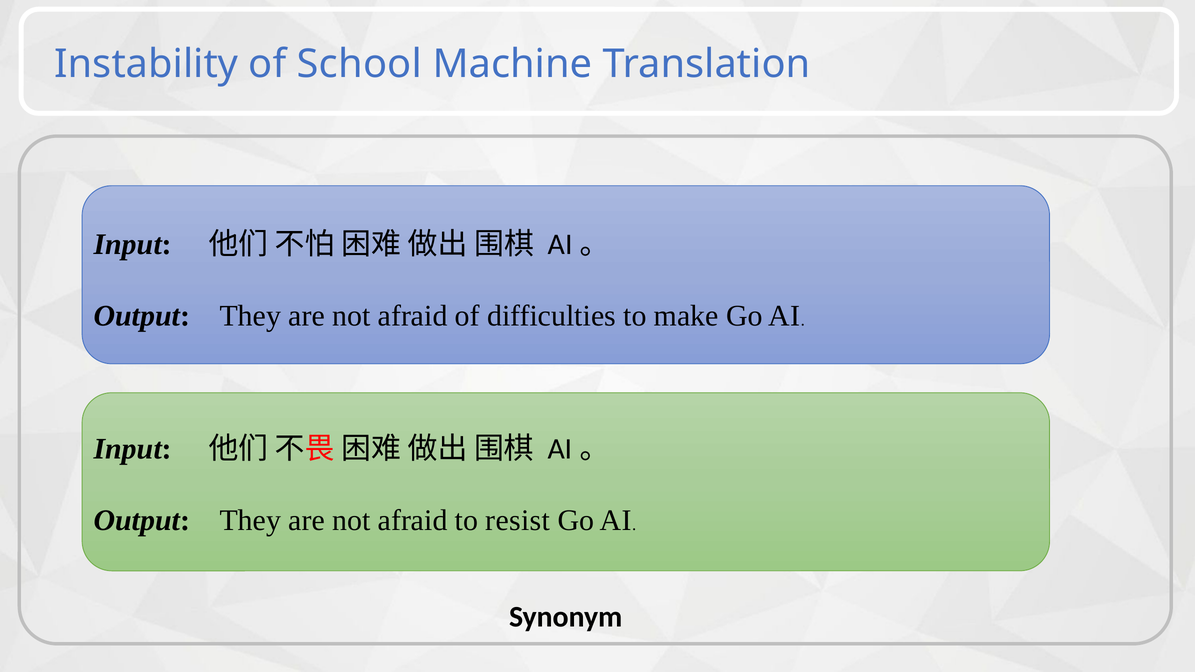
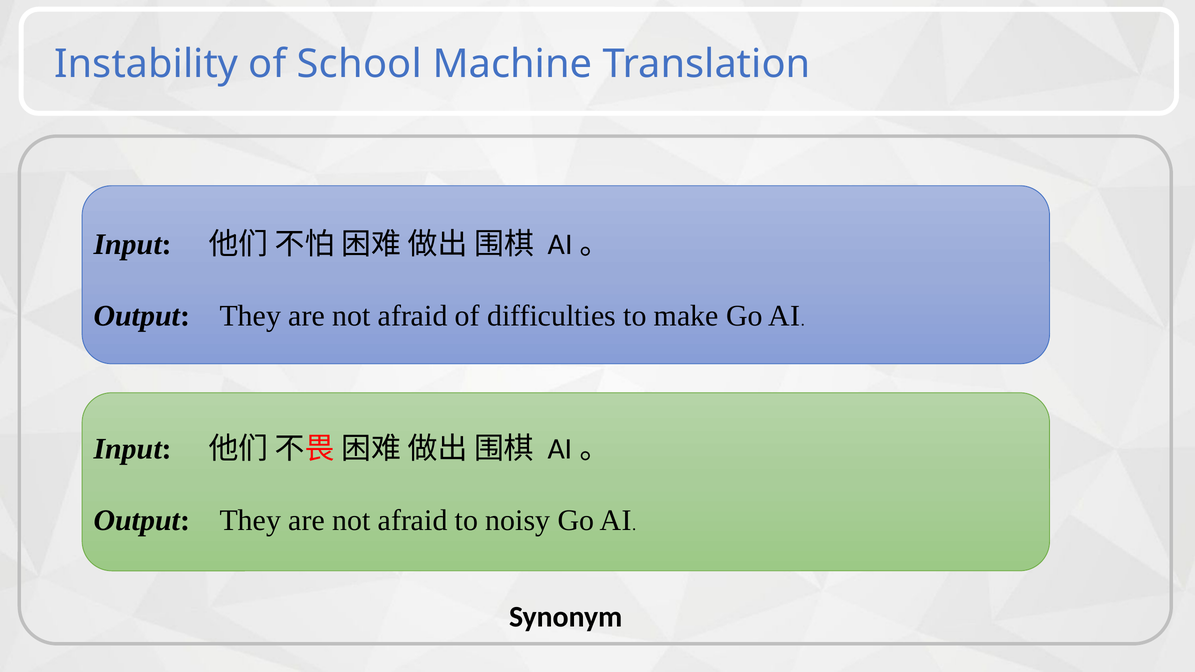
resist: resist -> noisy (518, 521)
